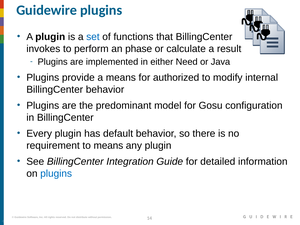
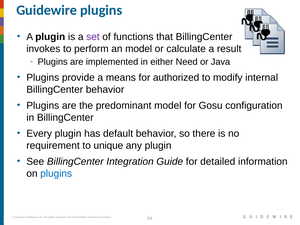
set colour: blue -> purple (93, 37)
an phase: phase -> model (139, 49)
to means: means -> unique (108, 146)
